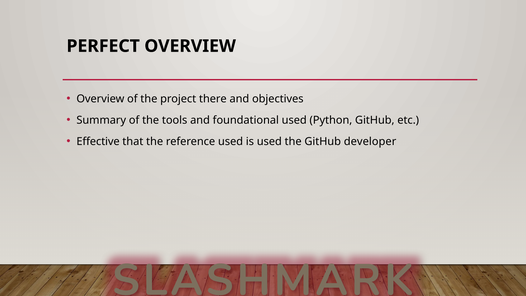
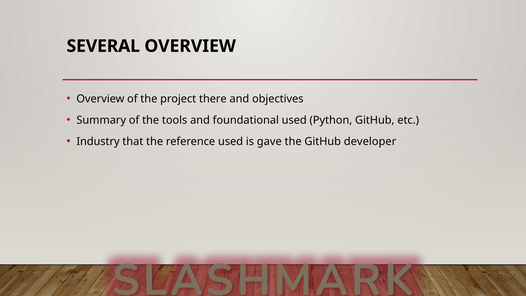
PERFECT: PERFECT -> SEVERAL (103, 46)
Effective: Effective -> Industry (98, 141)
is used: used -> gave (269, 141)
